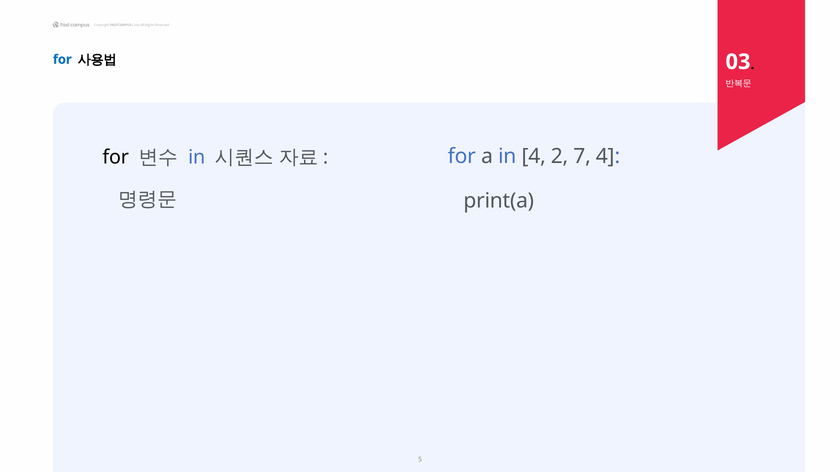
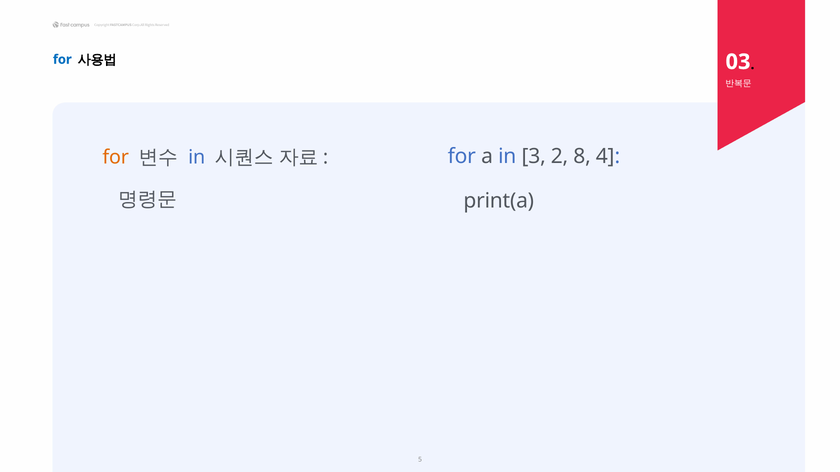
in 4: 4 -> 3 (534, 157)
7: 7 -> 8 (582, 157)
for colour: black -> orange (116, 158)
